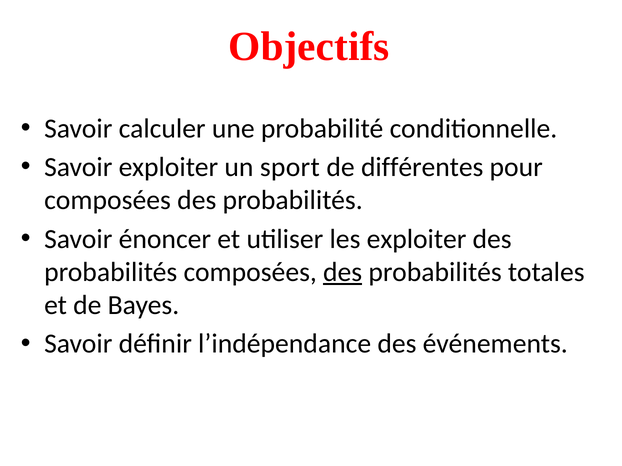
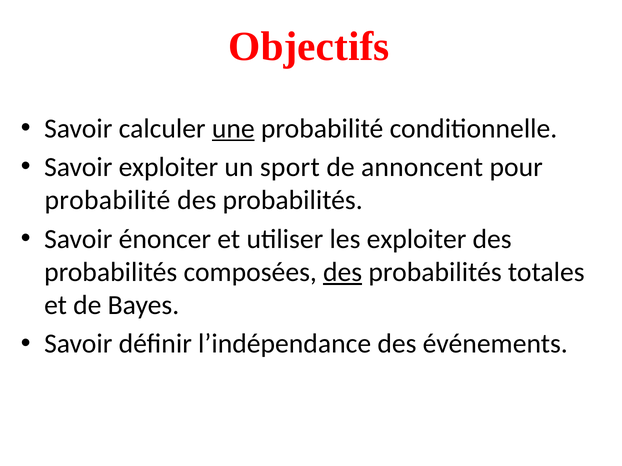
une underline: none -> present (233, 129)
différentes: différentes -> annoncent (422, 167)
composées: composées -> probabilité (107, 200)
